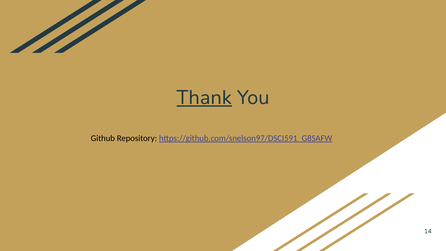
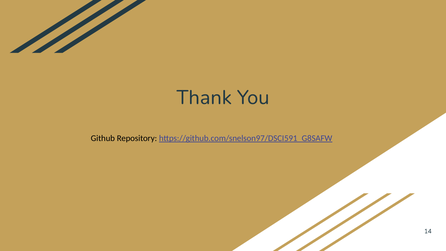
Thank underline: present -> none (204, 97)
